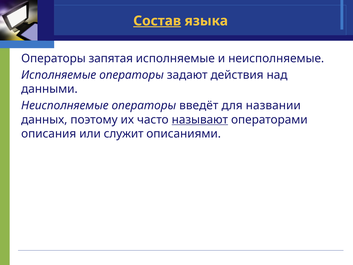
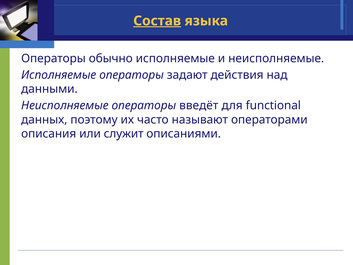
запятая: запятая -> обычно (111, 58)
названии: названии -> functional (273, 105)
называют underline: present -> none (200, 120)
